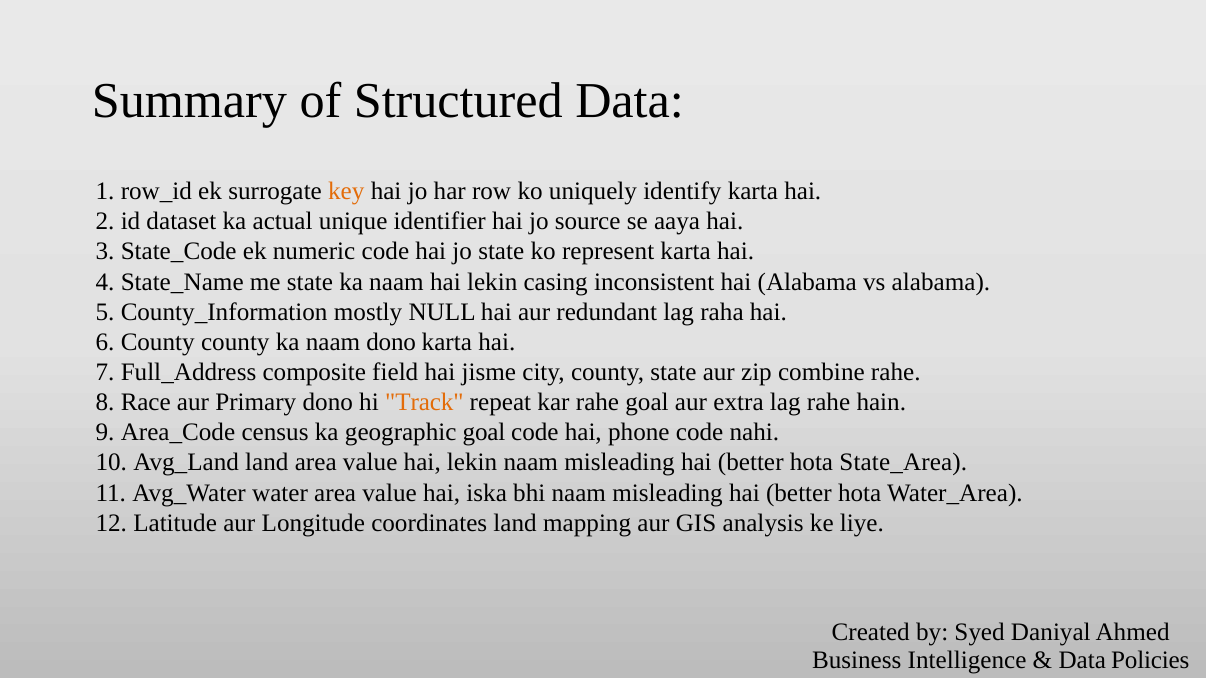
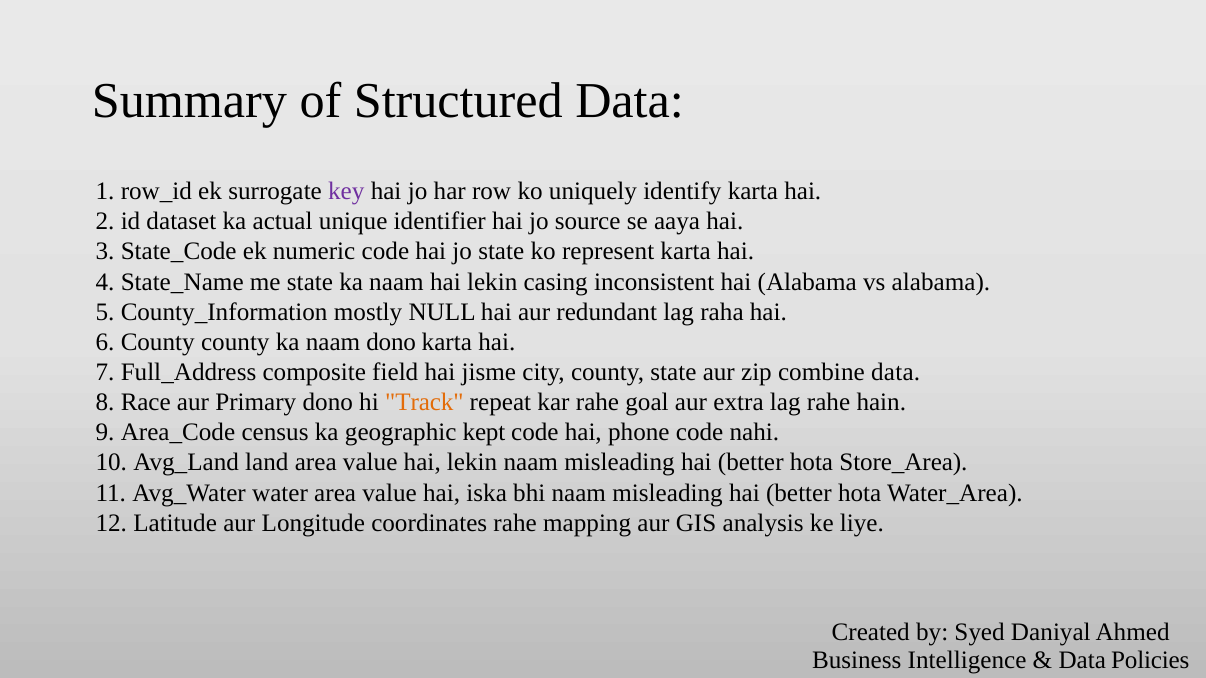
key colour: orange -> purple (346, 191)
combine rahe: rahe -> data (896, 372)
geographic goal: goal -> kept (484, 433)
State_Area: State_Area -> Store_Area (903, 463)
coordinates land: land -> rahe (515, 523)
